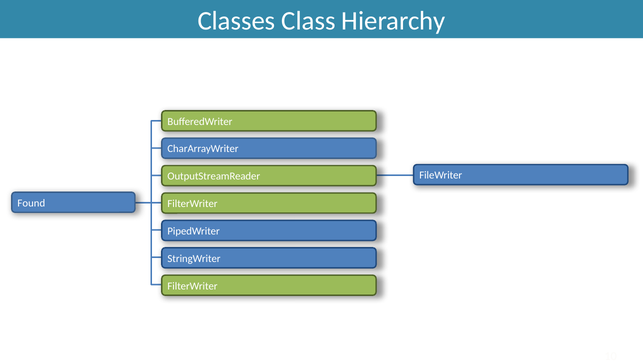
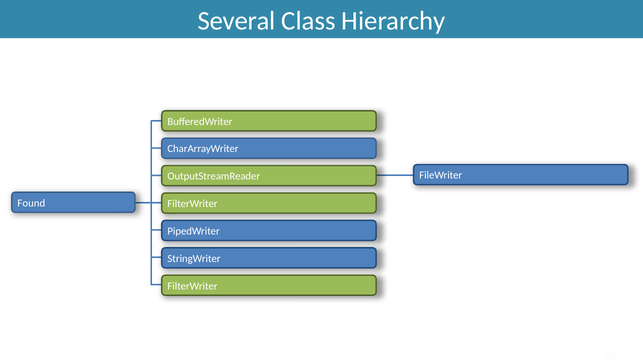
Classes: Classes -> Several (237, 21)
